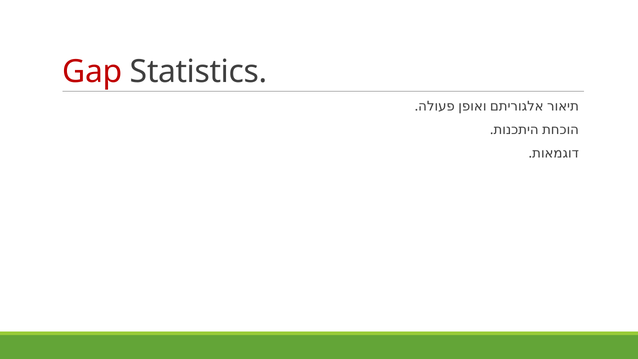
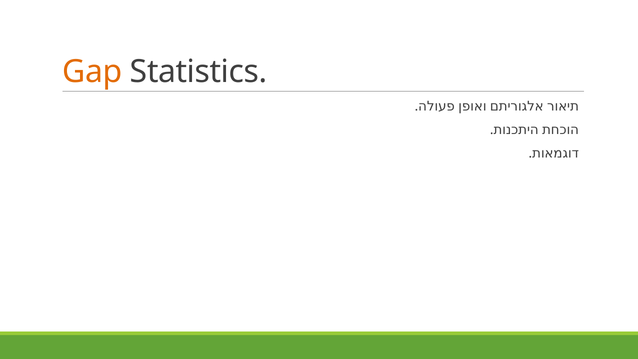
Gap colour: red -> orange (92, 71)
